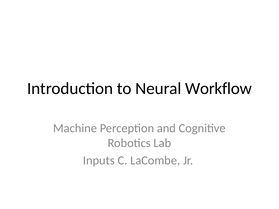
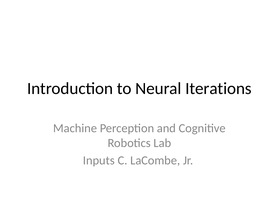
Workflow: Workflow -> Iterations (218, 89)
